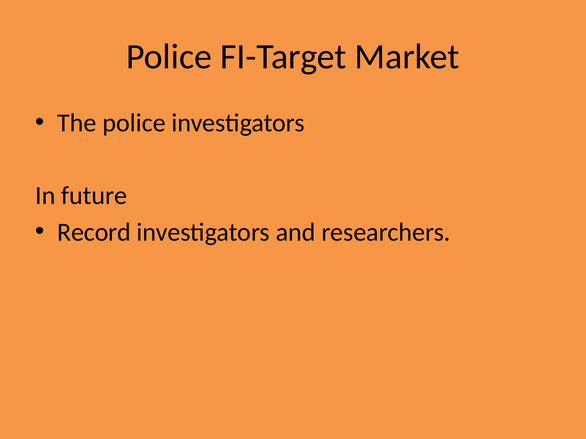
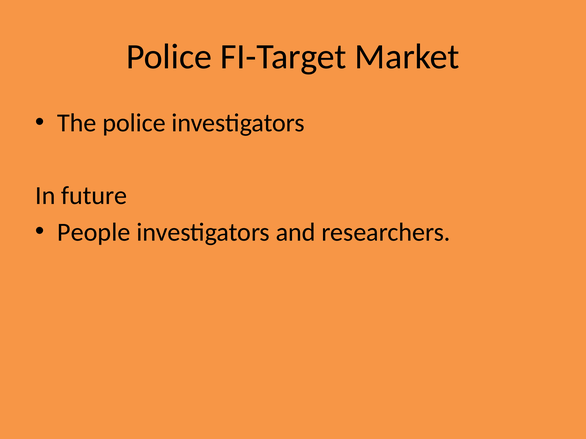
Record: Record -> People (94, 232)
